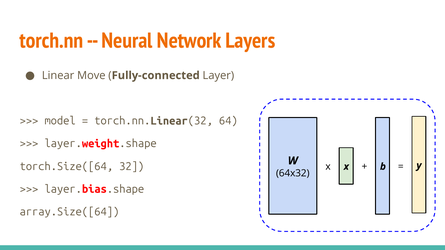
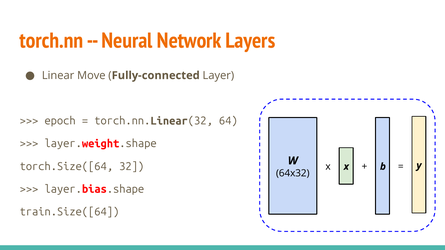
model: model -> epoch (60, 121)
array.Size([64: array.Size([64 -> train.Size([64 (69, 212)
